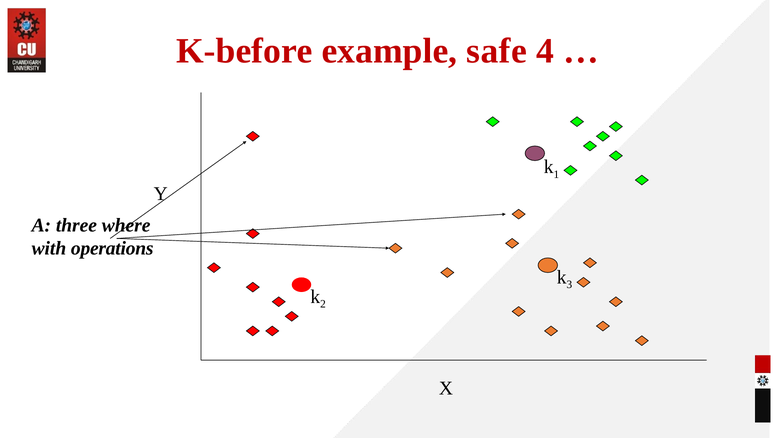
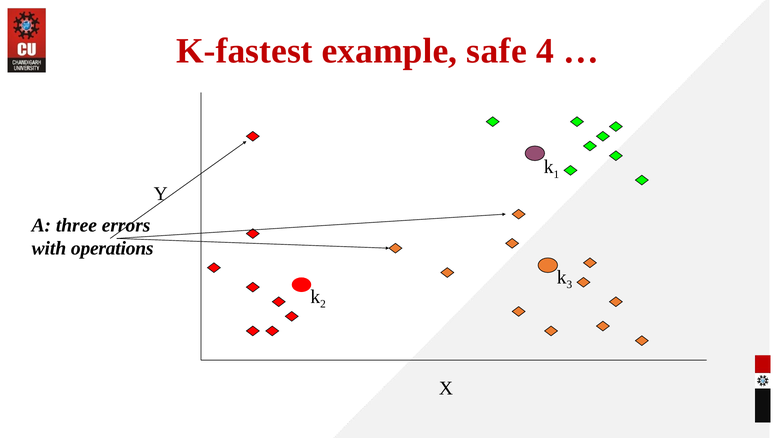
K-before: K-before -> K-fastest (244, 51)
where: where -> errors (126, 225)
